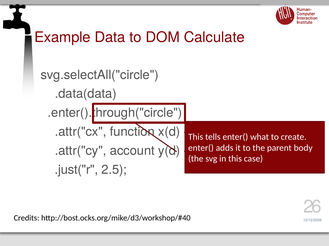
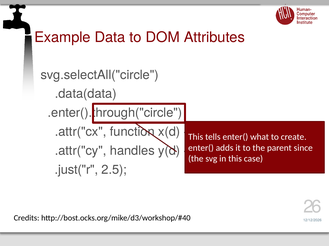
Calculate: Calculate -> Attributes (214, 37)
body: body -> since (303, 148)
account: account -> handles (132, 151)
